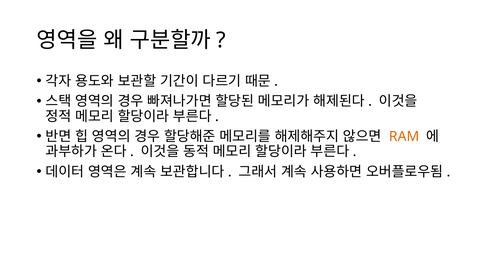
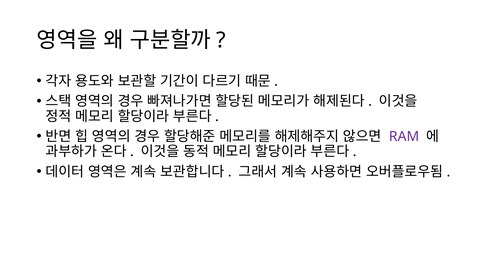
RAM colour: orange -> purple (404, 137)
